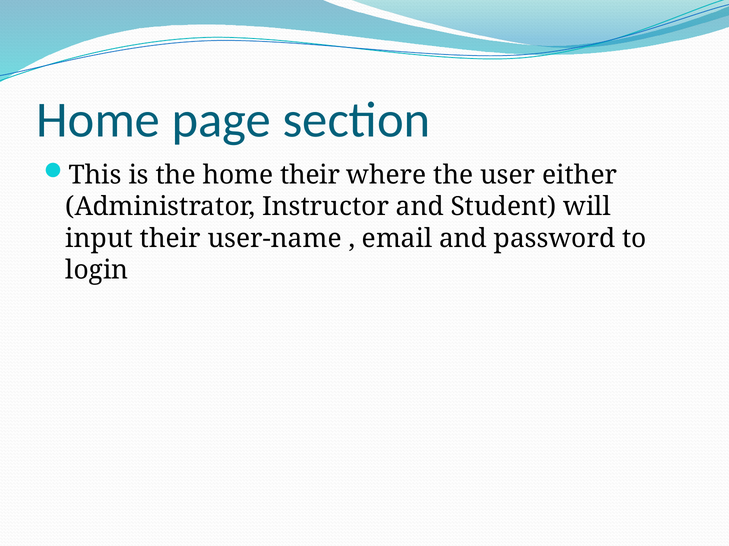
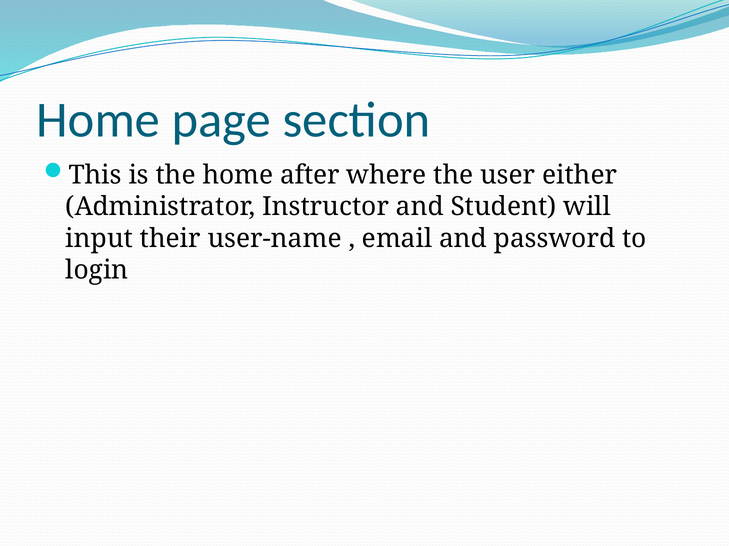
home their: their -> after (310, 176)
